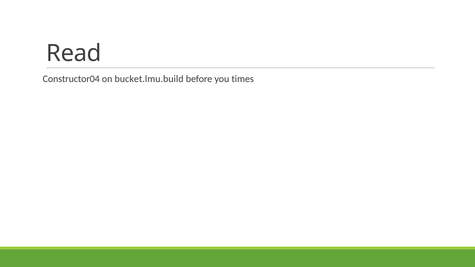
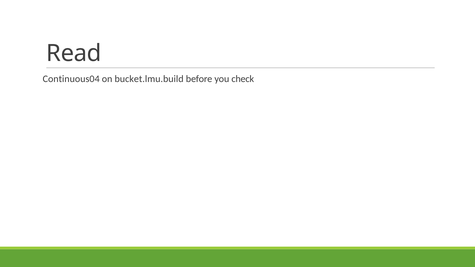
Constructor04: Constructor04 -> Continuous04 (71, 79)
times: times -> check (243, 79)
